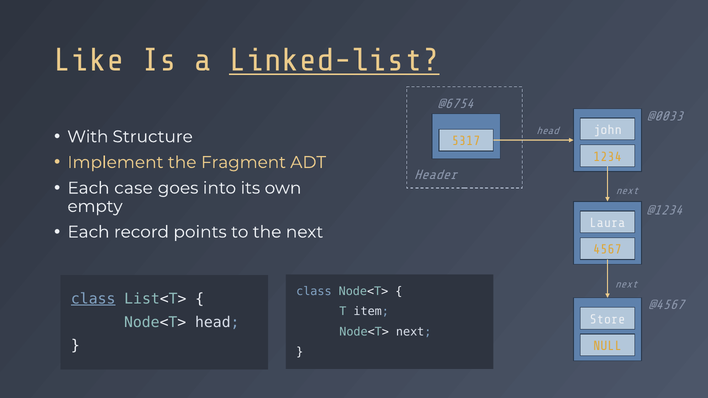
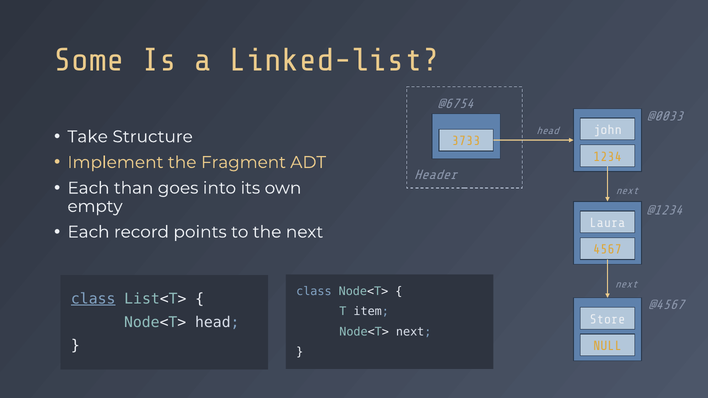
Like: Like -> Some (89, 60)
Linked-list underline: present -> none (334, 60)
With: With -> Take (88, 137)
5317: 5317 -> 3733 (466, 141)
case: case -> than (134, 188)
